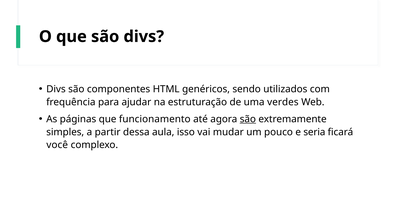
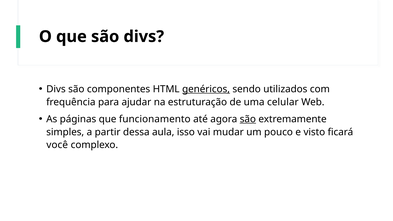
genéricos underline: none -> present (206, 89)
verdes: verdes -> celular (283, 102)
seria: seria -> visto (314, 132)
